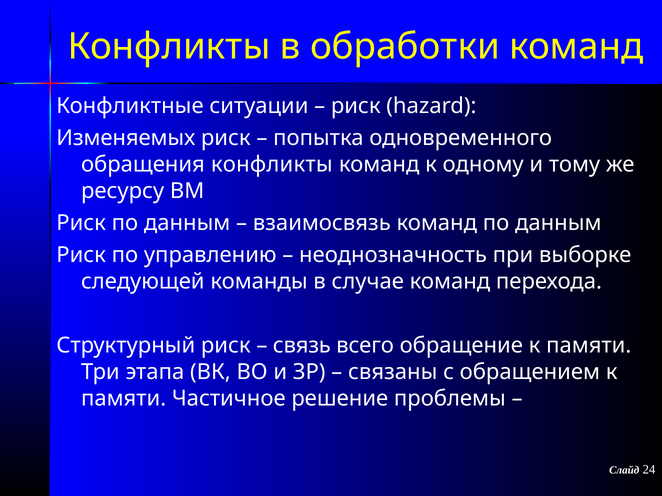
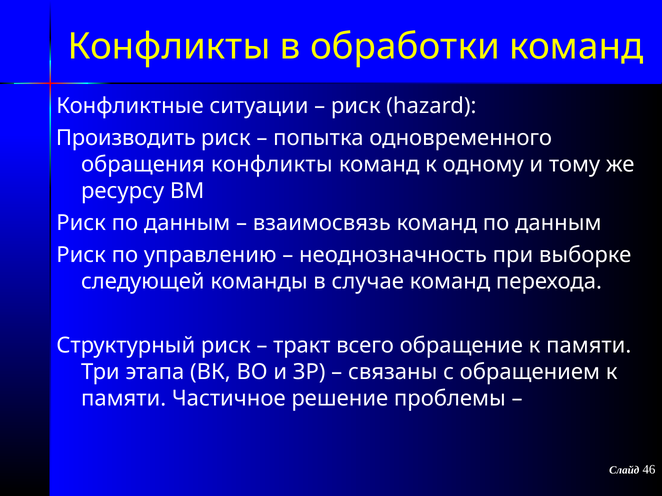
Изменяемых: Изменяемых -> Производить (126, 138)
связь: связь -> тракт (302, 346)
24: 24 -> 46 (649, 470)
